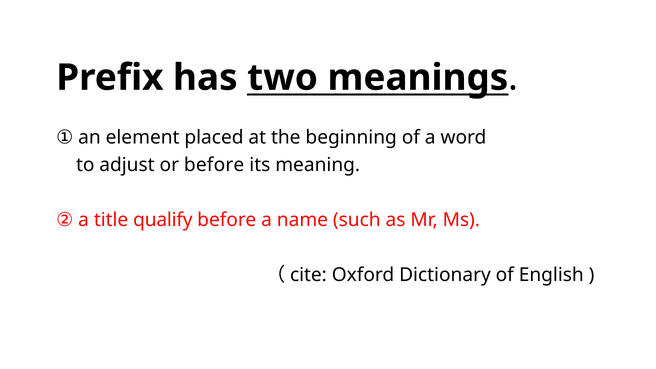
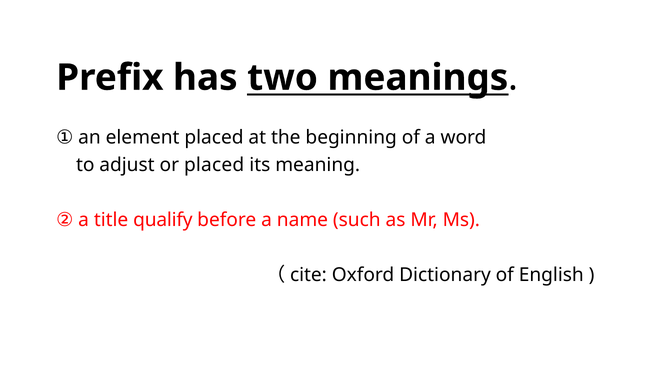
or before: before -> placed (214, 165)
